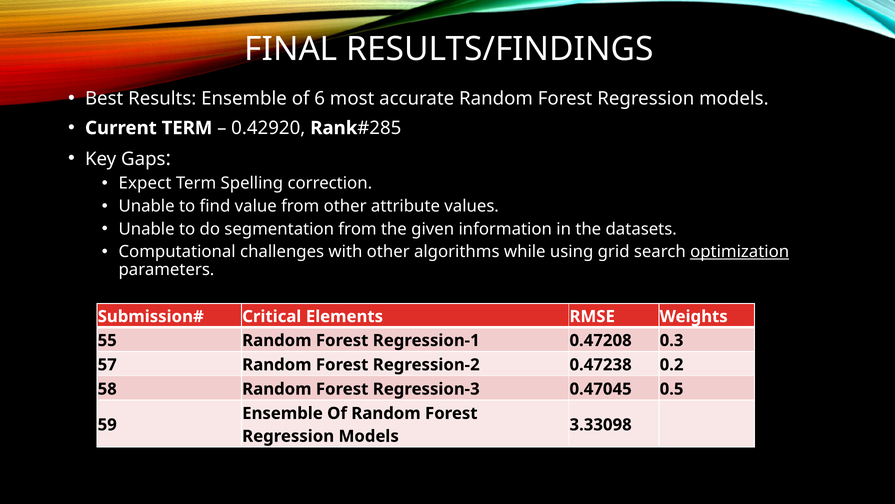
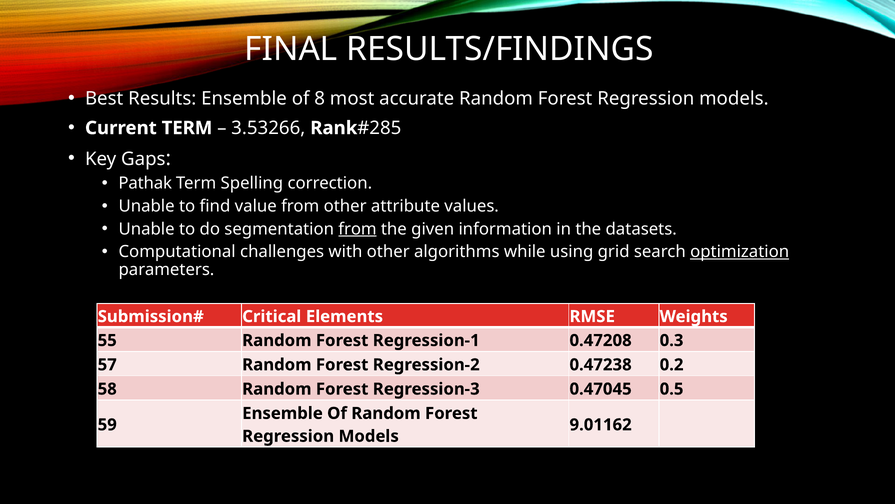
6: 6 -> 8 (320, 98)
0.42920: 0.42920 -> 3.53266 (268, 128)
Expect: Expect -> Pathak (145, 183)
from underline: none -> present (358, 229)
3.33098: 3.33098 -> 9.01162 (601, 424)
